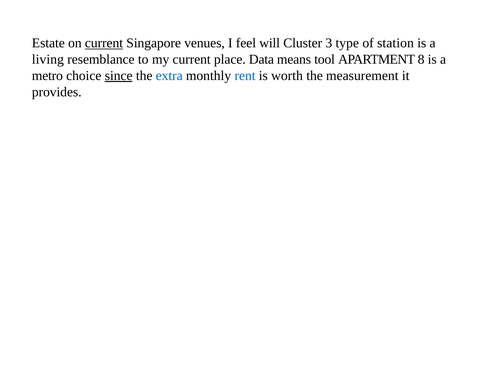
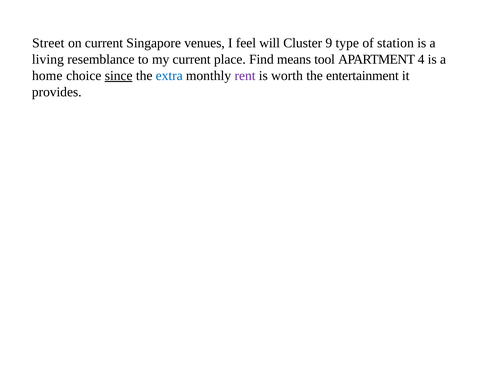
Estate: Estate -> Street (48, 43)
current underline: present -> none (104, 43)
3: 3 -> 9 (329, 43)
Data: Data -> Find (261, 59)
8: 8 -> 4 (421, 59)
metro: metro -> home (47, 76)
rent colour: blue -> purple (245, 76)
measurement: measurement -> entertainment (362, 76)
